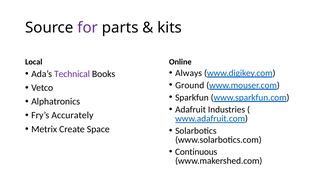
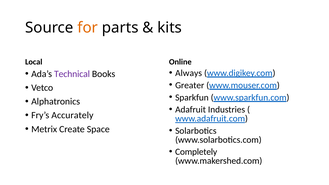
for colour: purple -> orange (88, 28)
Ground: Ground -> Greater (190, 85)
Continuous: Continuous -> Completely (196, 152)
